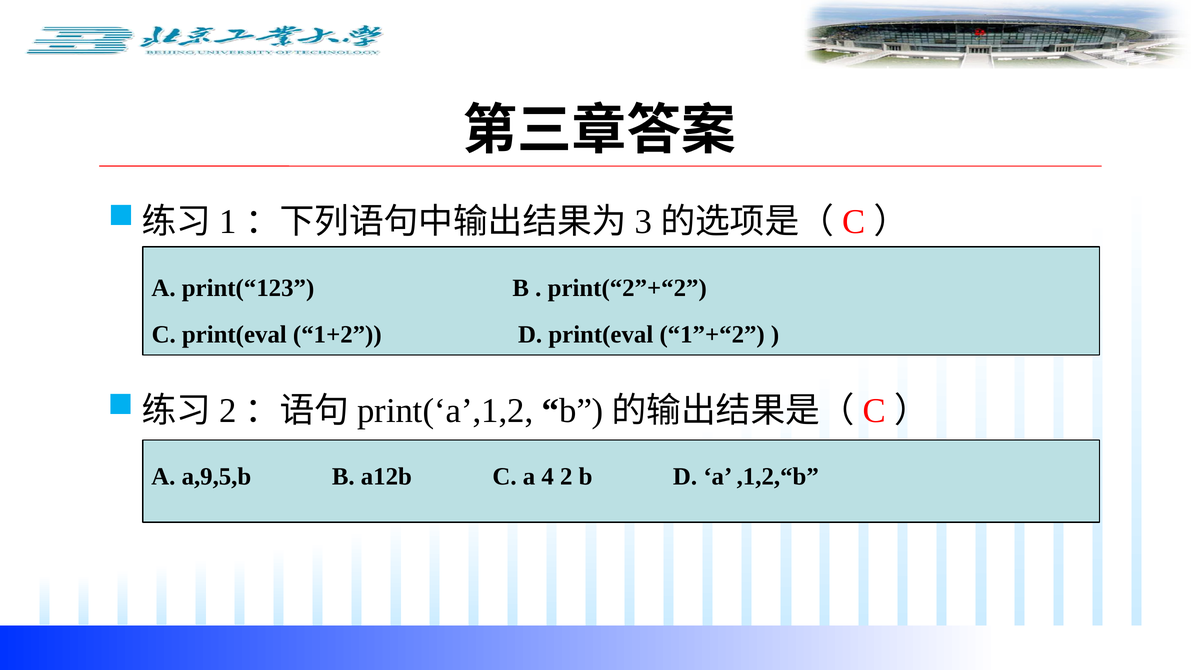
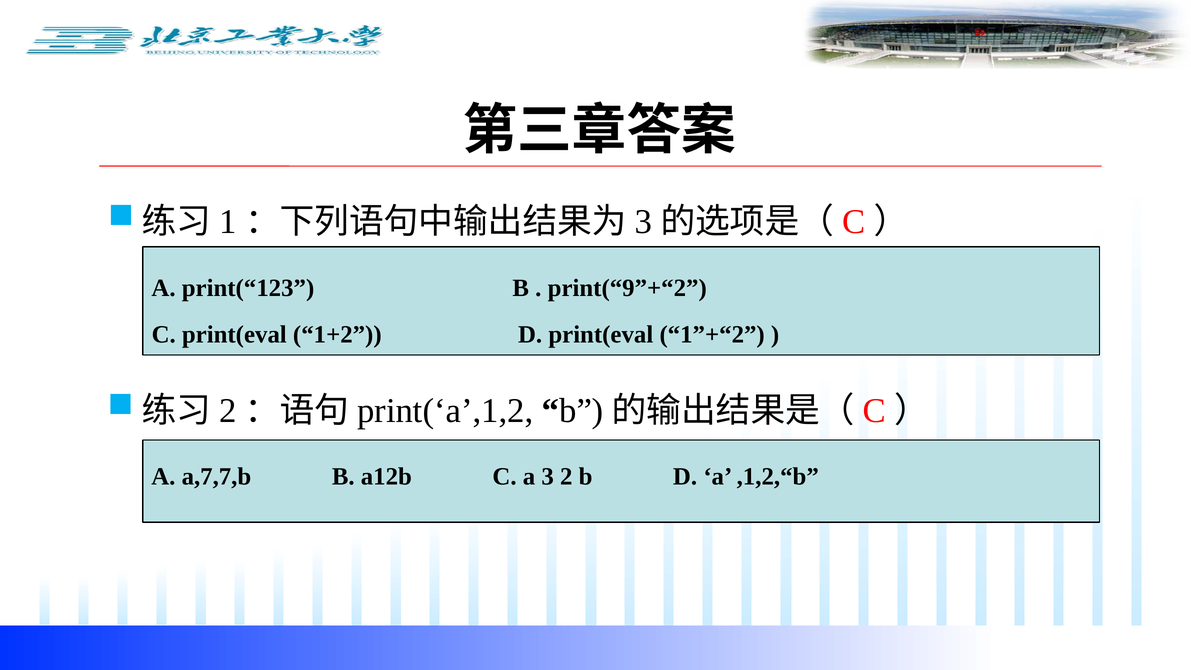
print(“2”+“2: print(“2”+“2 -> print(“9”+“2 (627, 288)
a,9,5,b: a,9,5,b -> a,7,7,b (216, 477)
a 4: 4 -> 3 (548, 477)
